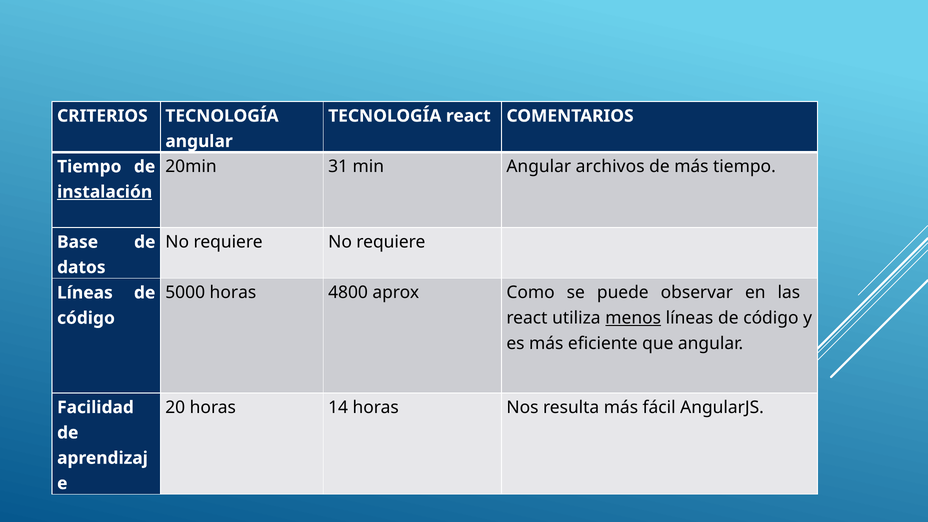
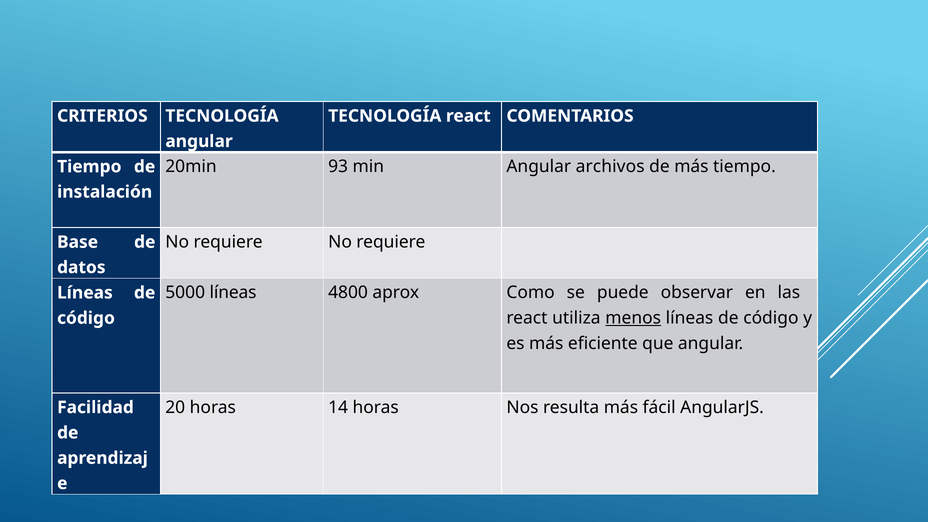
31: 31 -> 93 (338, 167)
instalación underline: present -> none (105, 192)
5000 horas: horas -> líneas (233, 293)
